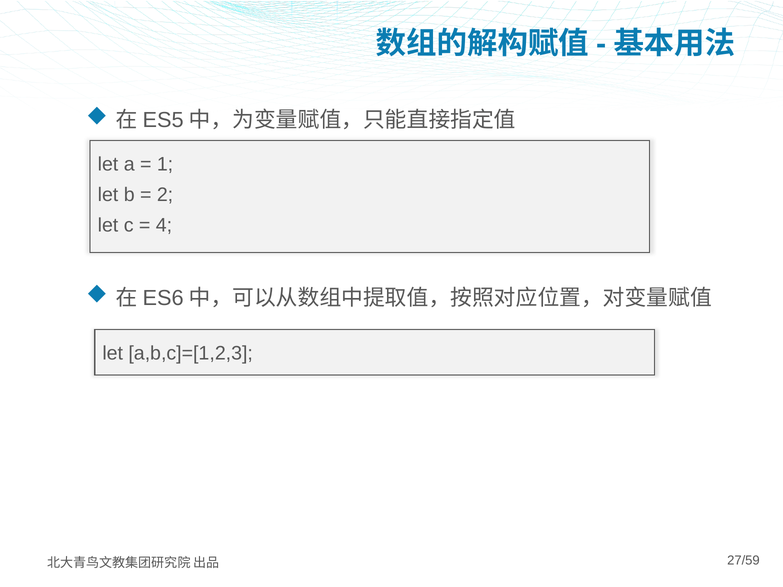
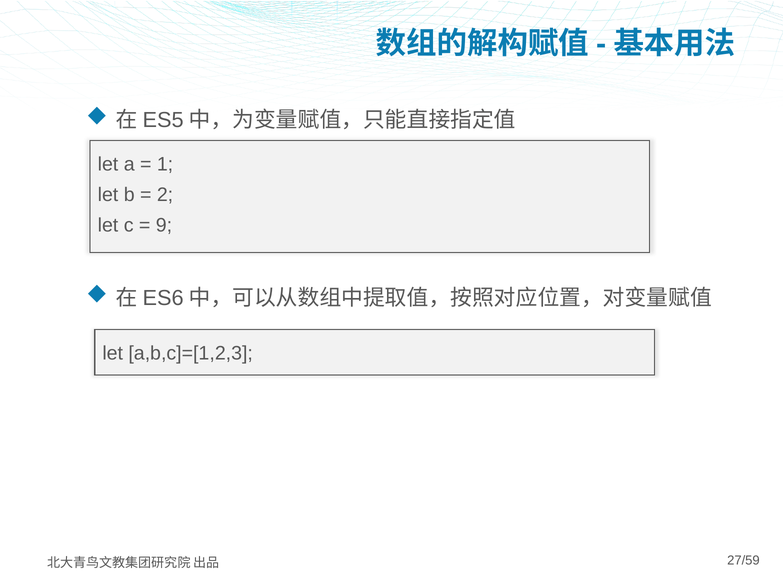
4: 4 -> 9 (164, 225)
